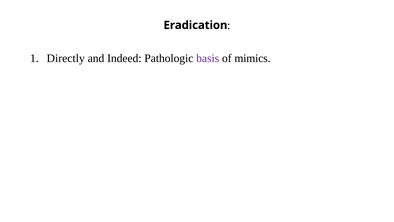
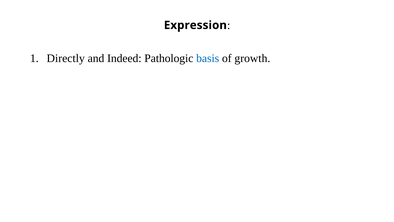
Eradication: Eradication -> Expression (195, 25)
basis colour: purple -> blue (208, 58)
mimics: mimics -> growth (252, 58)
